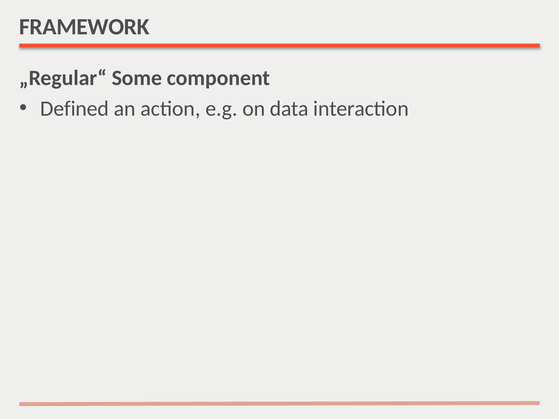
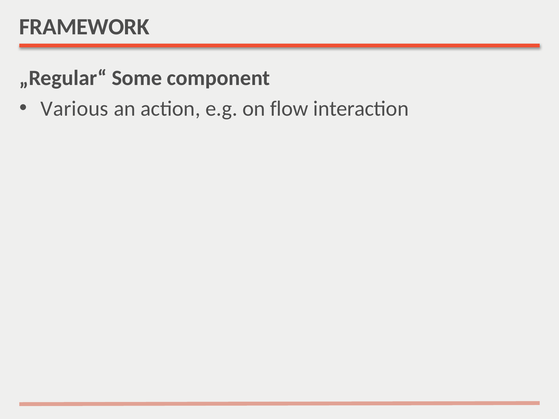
Defined: Defined -> Various (75, 109)
data: data -> flow (289, 109)
